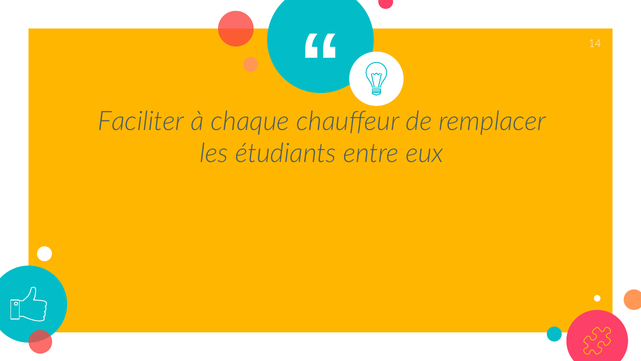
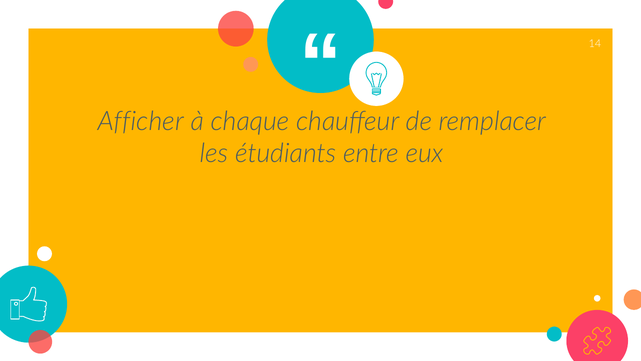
Faciliter: Faciliter -> Afficher (141, 121)
